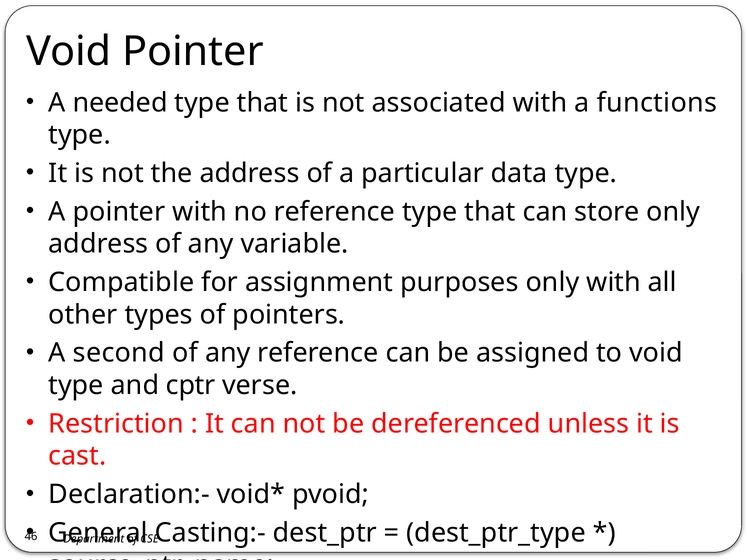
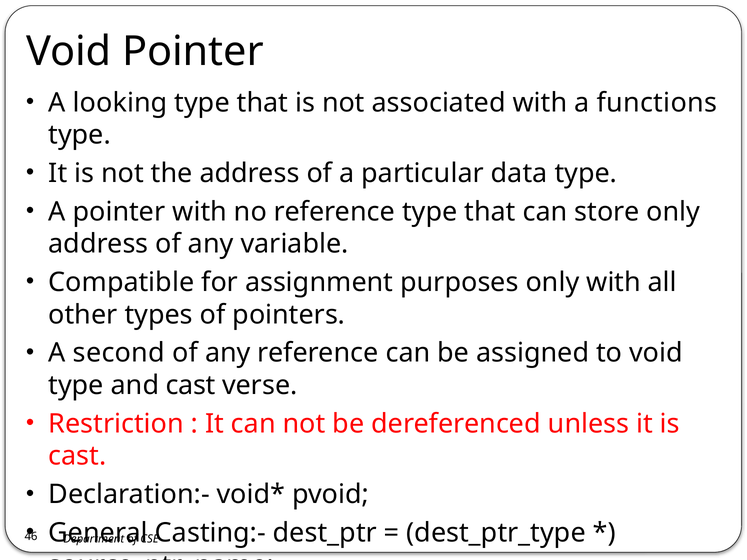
needed: needed -> looking (120, 103)
and cptr: cptr -> cast (191, 386)
